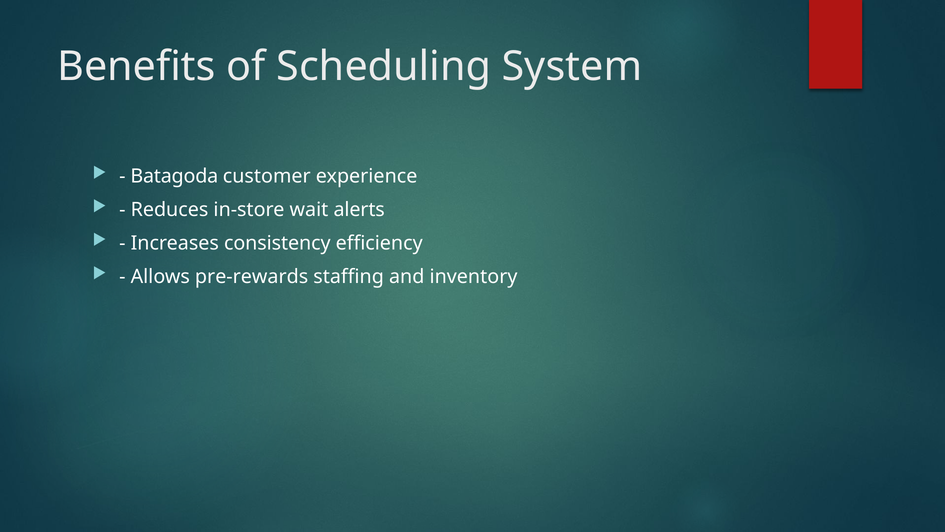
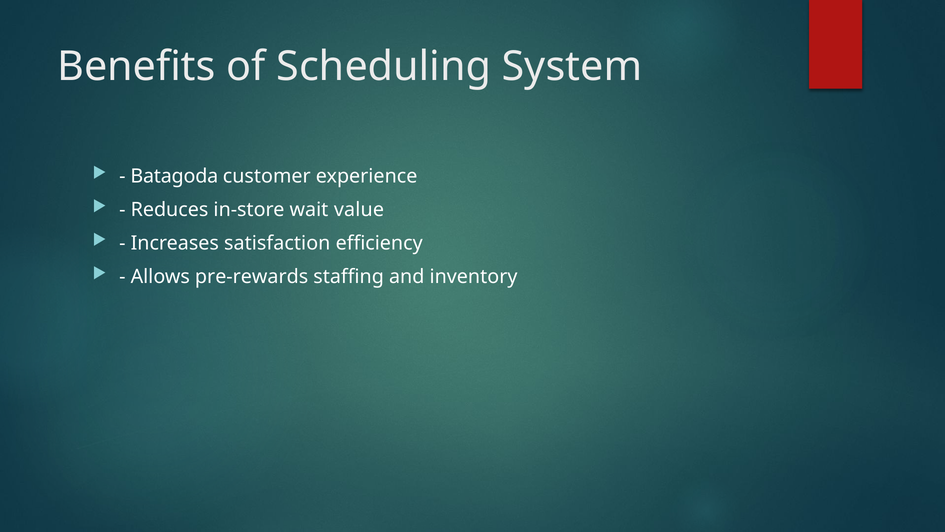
alerts: alerts -> value (359, 209)
consistency: consistency -> satisfaction (277, 243)
